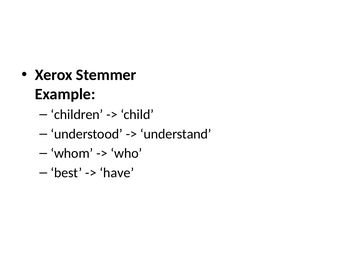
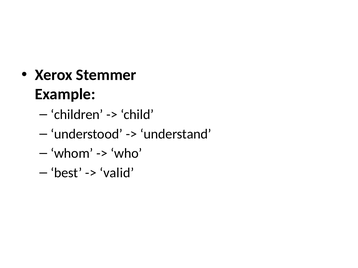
have: have -> valid (117, 173)
